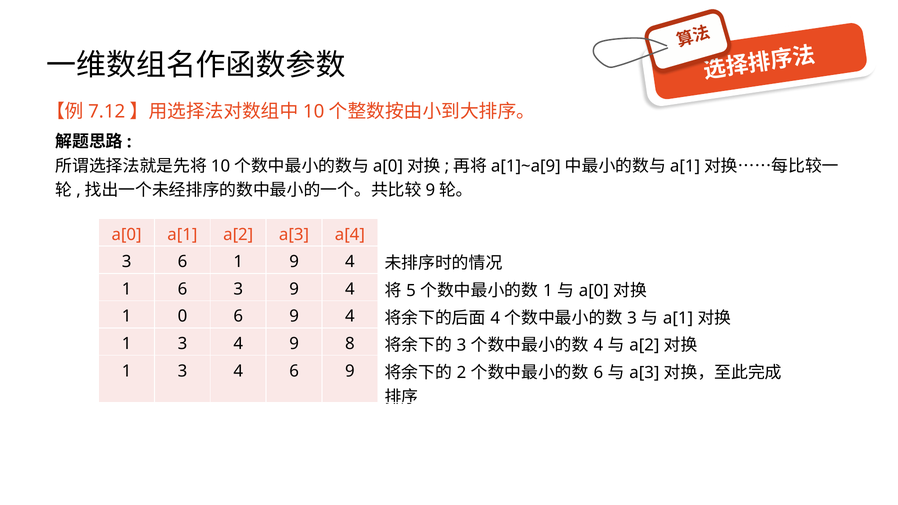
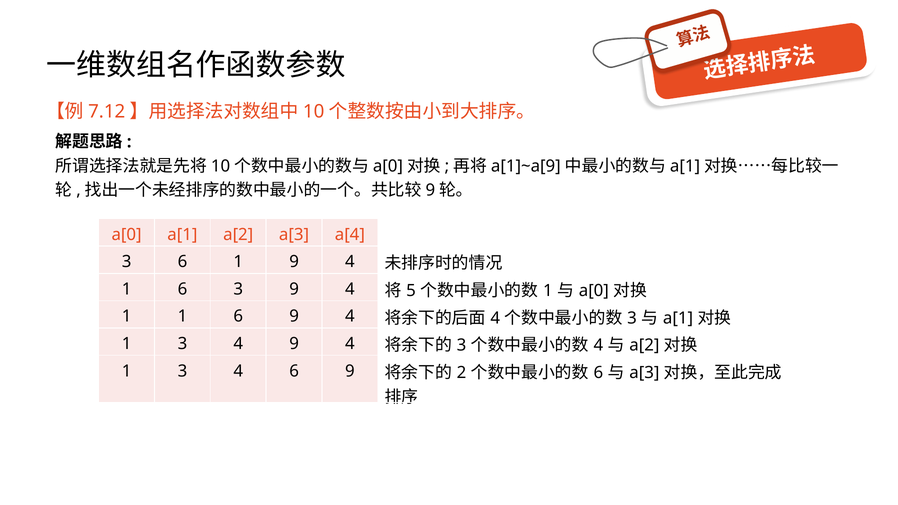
1 0: 0 -> 1 (182, 317)
4 9 8: 8 -> 4 (350, 344)
